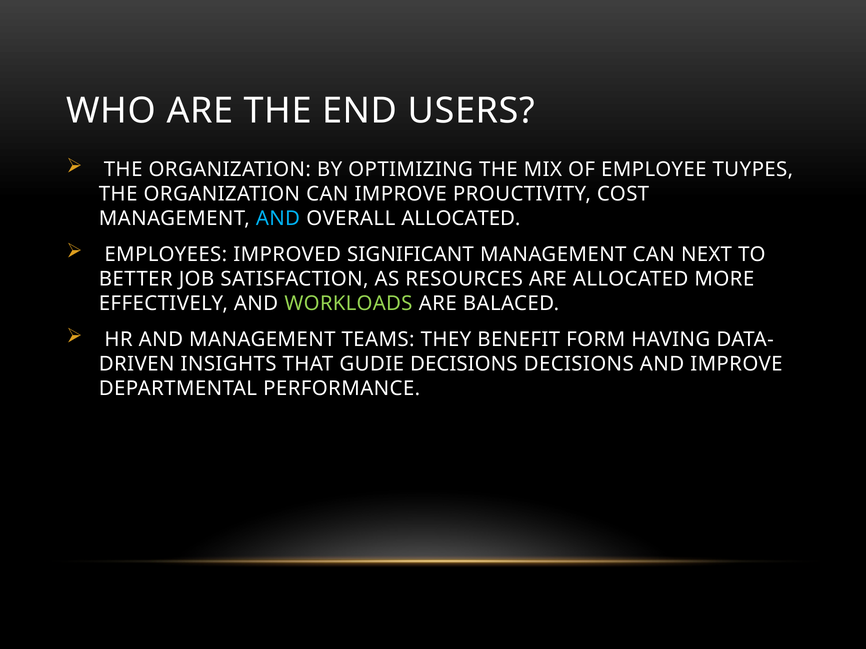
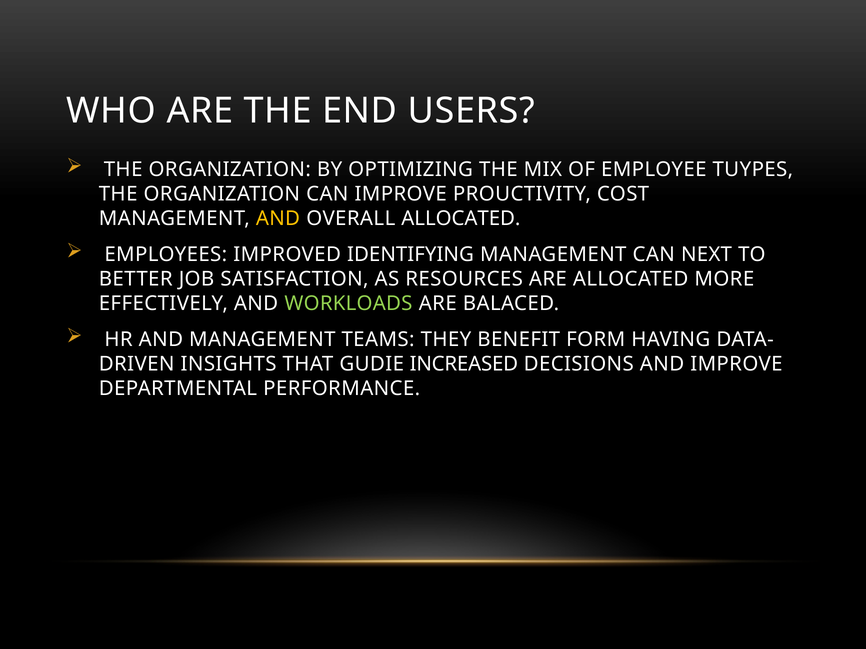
AND colour: light blue -> yellow (278, 219)
SIGNIFICANT: SIGNIFICANT -> IDENTIFYING (411, 255)
GUDIE DECISIONS: DECISIONS -> INCREASED (464, 364)
